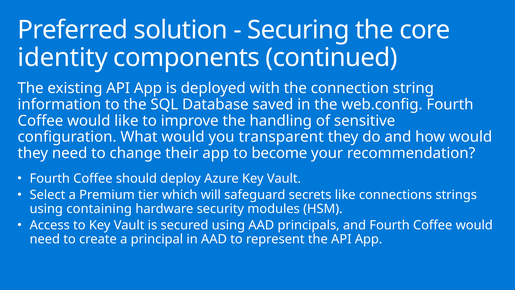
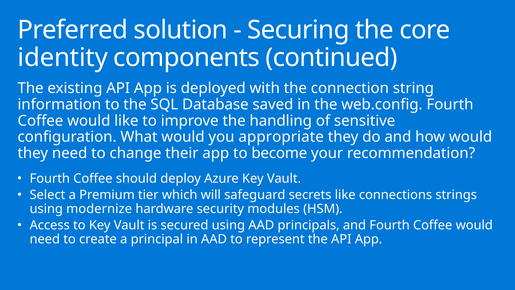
transparent: transparent -> appropriate (281, 137)
containing: containing -> modernize (99, 209)
